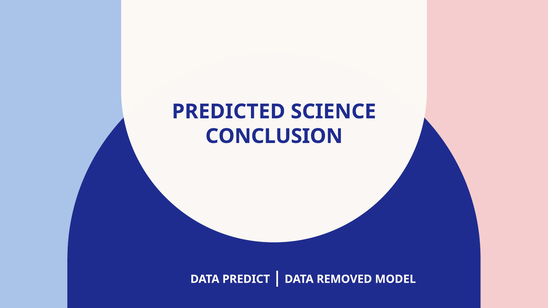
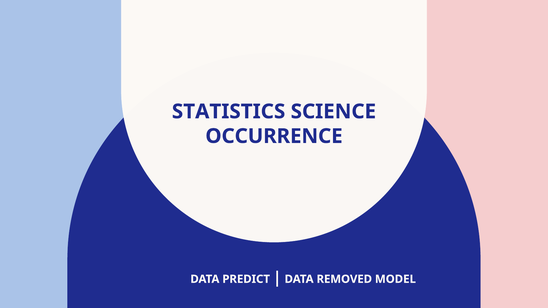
PREDICTED: PREDICTED -> STATISTICS (229, 112)
CONCLUSION: CONCLUSION -> OCCURRENCE (274, 136)
